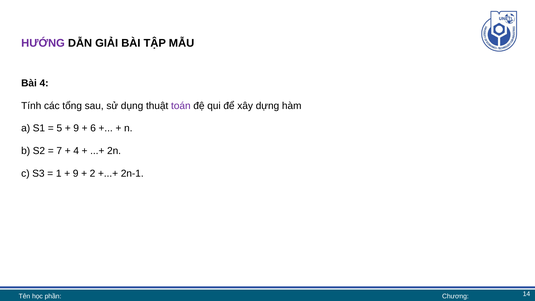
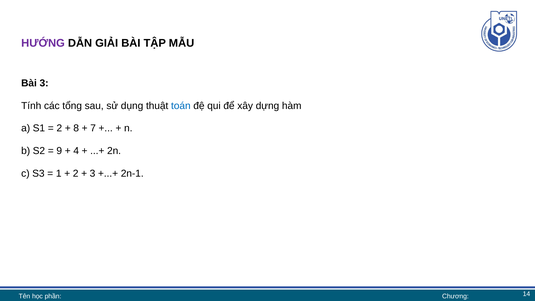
Bài 4: 4 -> 3 (44, 83)
toán colour: purple -> blue (181, 106)
5: 5 -> 2 (59, 128)
9: 9 -> 8 (76, 128)
6: 6 -> 7 (93, 128)
7: 7 -> 9 (59, 151)
9: 9 -> 2 (76, 173)
2: 2 -> 3 (93, 173)
